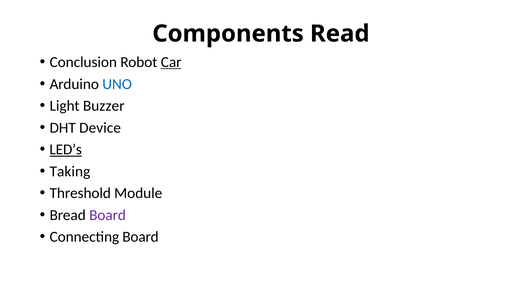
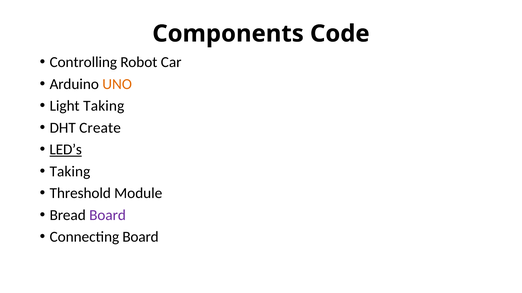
Read: Read -> Code (340, 34)
Conclusion: Conclusion -> Controlling (83, 62)
Car underline: present -> none (171, 62)
UNO colour: blue -> orange (117, 84)
Light Buzzer: Buzzer -> Taking (104, 106)
Device: Device -> Create (100, 128)
